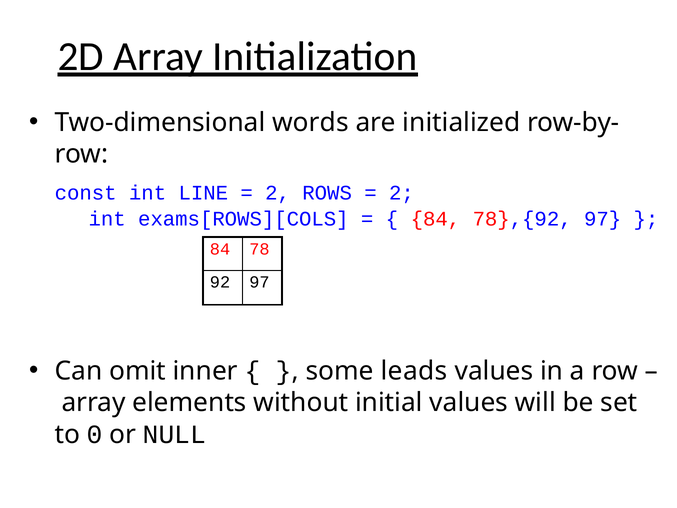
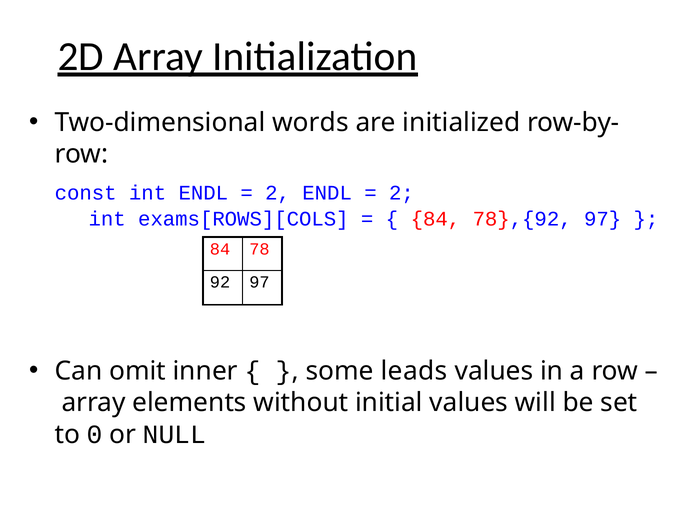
int LINE: LINE -> ENDL (203, 193)
2 ROWS: ROWS -> ENDL (327, 193)
